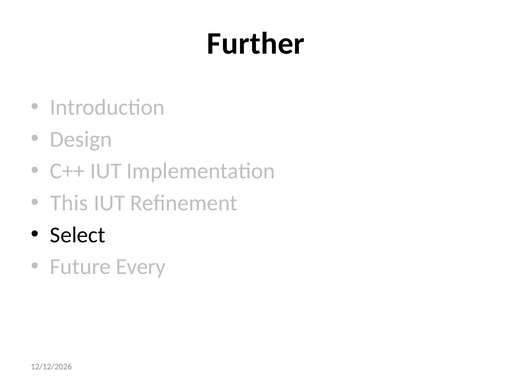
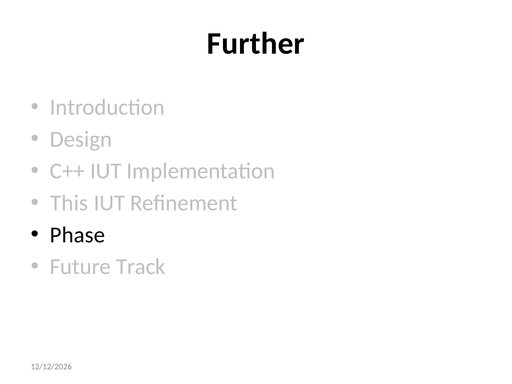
Select: Select -> Phase (78, 235)
Every: Every -> Track (141, 267)
